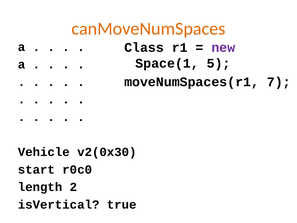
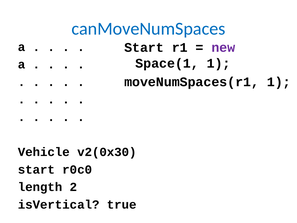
canMoveNumSpaces colour: orange -> blue (148, 29)
Class: Class -> Start (144, 47)
Space(1 5: 5 -> 1 (219, 63)
moveNumSpaces(r1 7: 7 -> 1 (279, 82)
